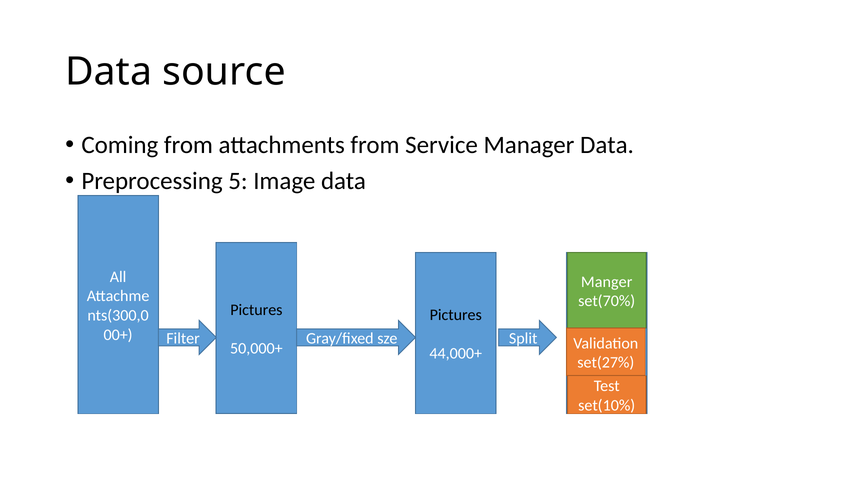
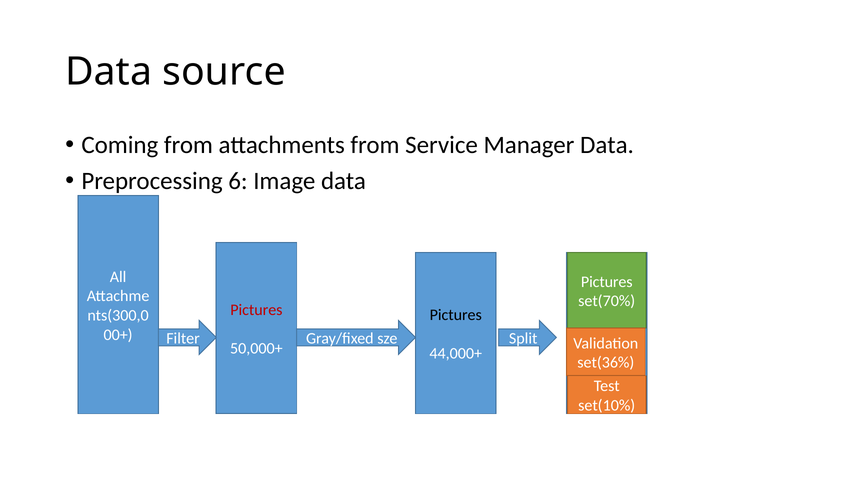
5: 5 -> 6 (238, 181)
Manger: Manger -> Pictures (607, 282)
Pictures colour: black -> red (256, 310)
set(27%: set(27% -> set(36% (606, 363)
